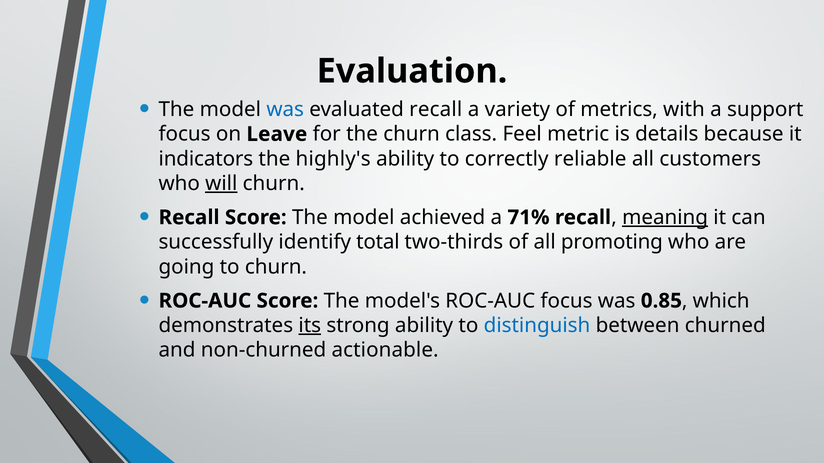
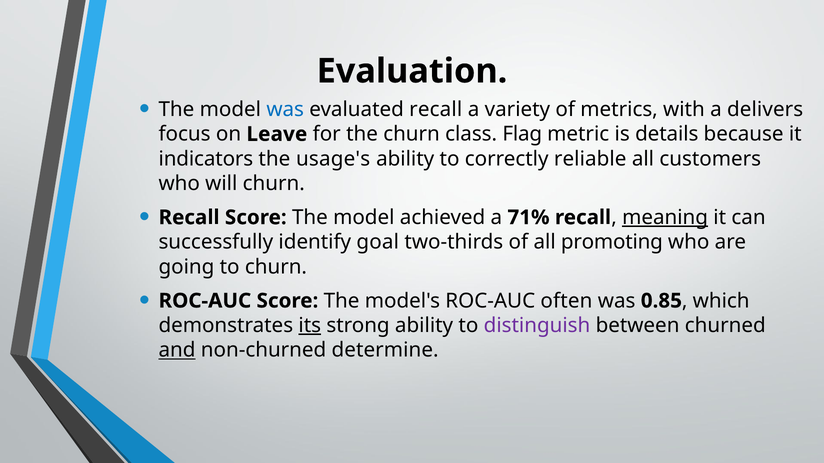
support: support -> delivers (765, 110)
Feel: Feel -> Flag (522, 134)
highly's: highly's -> usage's (333, 159)
will underline: present -> none (221, 184)
total: total -> goal (378, 242)
ROC-AUC focus: focus -> often (566, 301)
distinguish colour: blue -> purple (537, 326)
and underline: none -> present (177, 351)
actionable: actionable -> determine (385, 351)
